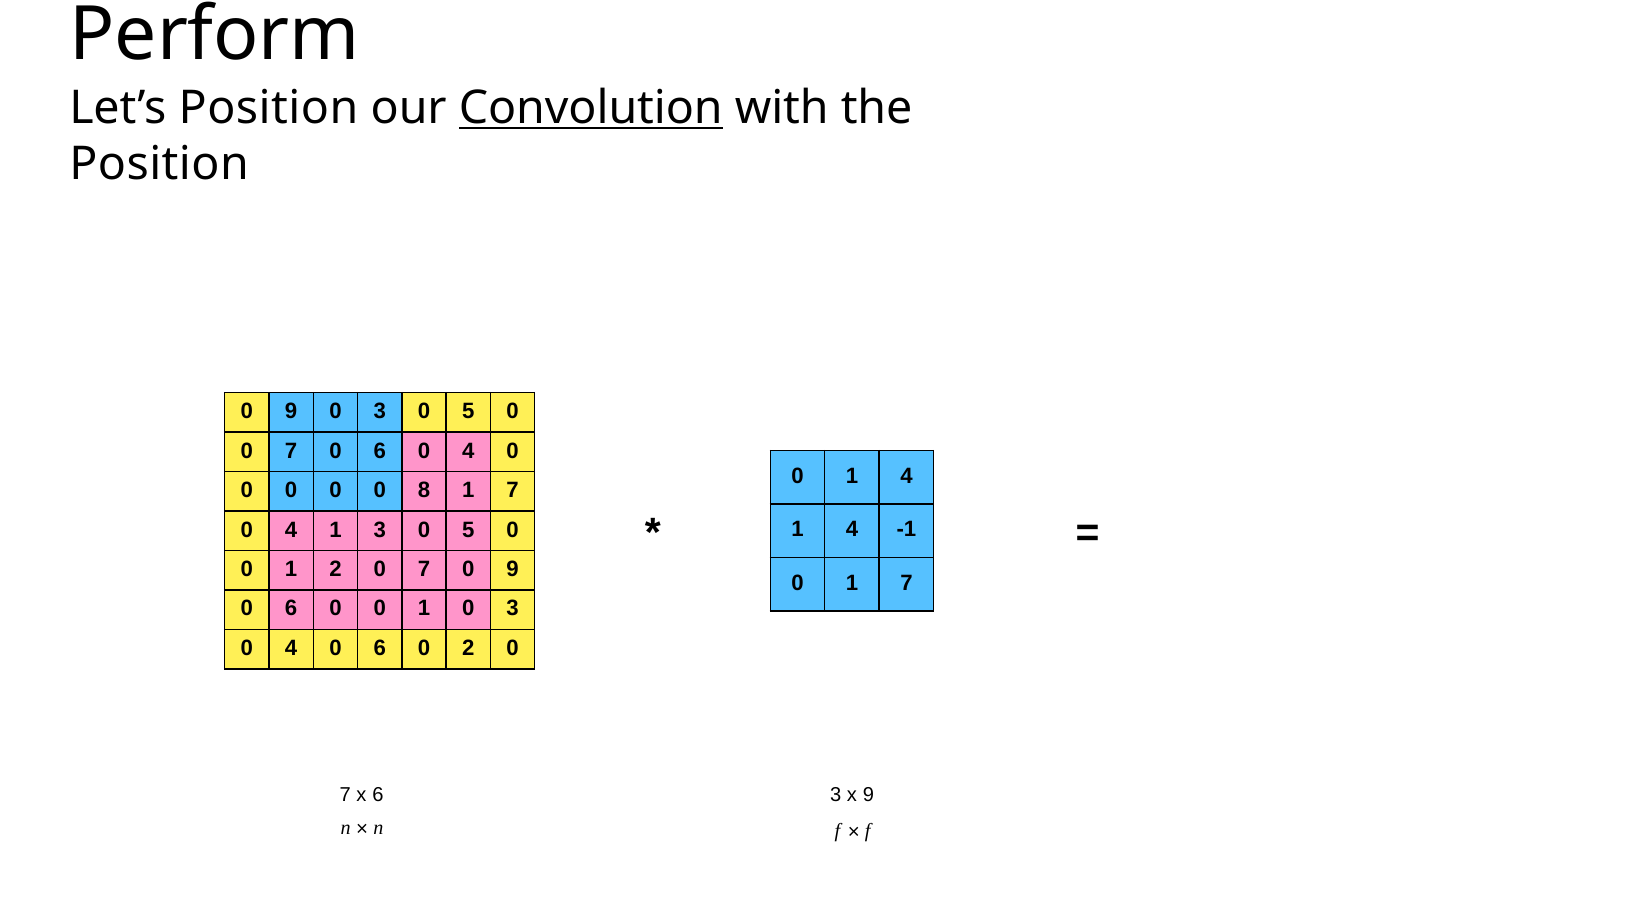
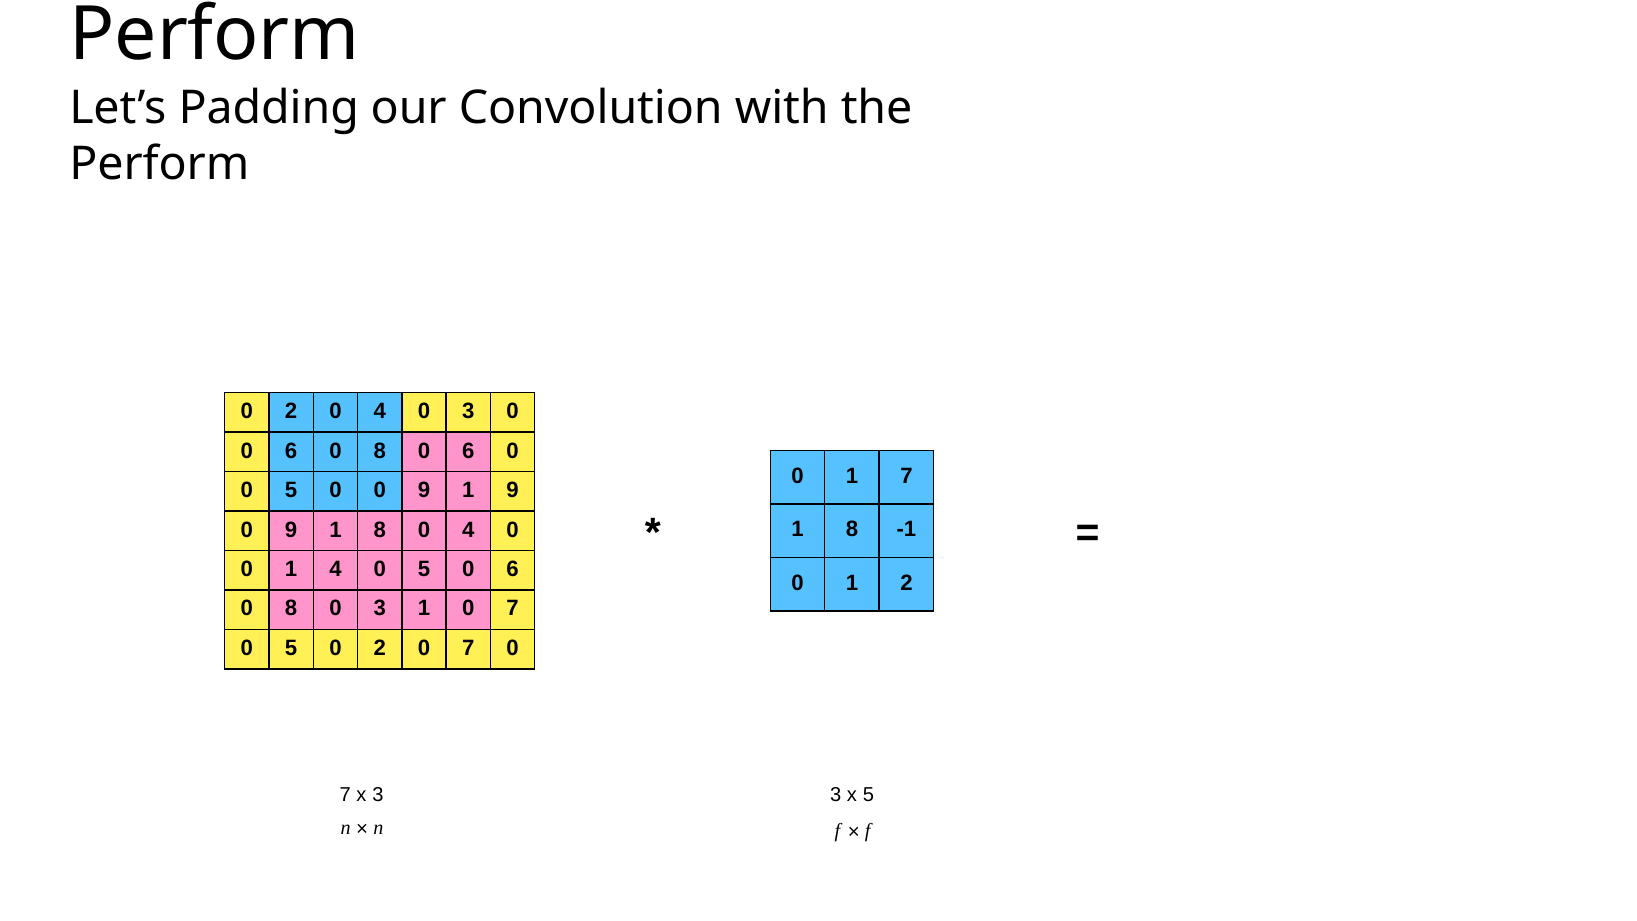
Let’s Position: Position -> Padding (269, 108)
Convolution underline: present -> none (591, 108)
Position: Position -> Perform (159, 164)
9: 9 -> 2 (291, 411)
3: 3 -> 4 (380, 411)
5: 5 -> 3 (468, 411)
7: 7 -> 6 (291, 451)
6: 6 -> 8 (380, 451)
4: 4 -> 6 (468, 451)
0 1 4: 4 -> 7 (906, 476)
0: 0 -> 5 (291, 490)
0 0 8: 8 -> 9 (424, 490)
7: 7 -> 9 (513, 490)
4: 4 -> 9 (291, 530)
3: 3 -> 8 (380, 530)
5: 5 -> 4 (468, 530)
4: 4 -> 8 (852, 530)
1 2: 2 -> 4 (335, 569)
7: 7 -> 5 (424, 569)
9: 9 -> 6 (513, 569)
0 1 7: 7 -> 2 (906, 583)
6: 6 -> 8 (291, 609)
0: 0 -> 3 (380, 609)
1 0 3: 3 -> 7 (513, 609)
4: 4 -> 5 (291, 648)
6: 6 -> 2 (380, 648)
2: 2 -> 7 (468, 648)
x 6: 6 -> 3 (378, 795)
x 9: 9 -> 5 (868, 795)
